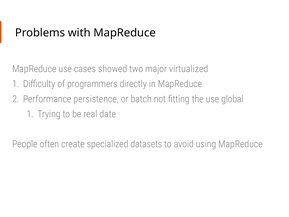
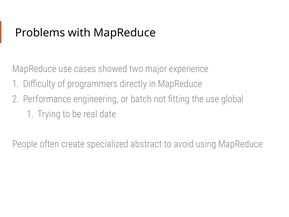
virtualized: virtualized -> experience (189, 69)
persistence: persistence -> engineering (96, 99)
datasets: datasets -> abstract (146, 144)
